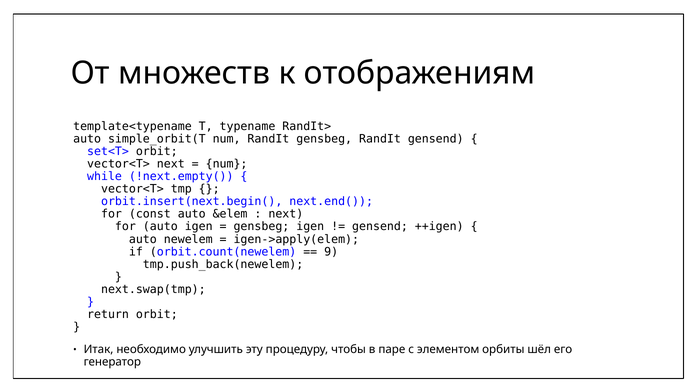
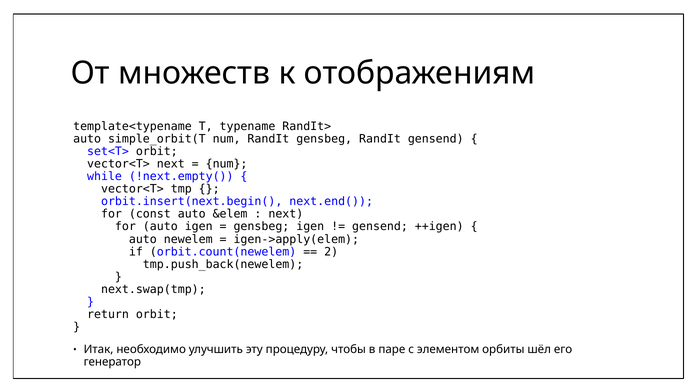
9: 9 -> 2 (331, 252)
